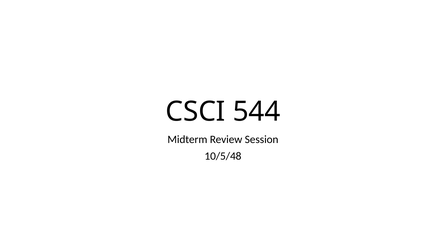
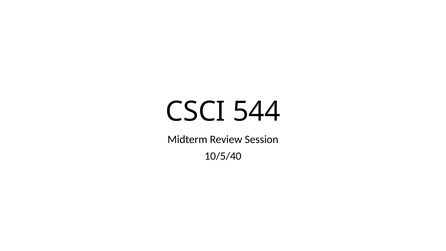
10/5/48: 10/5/48 -> 10/5/40 (223, 156)
